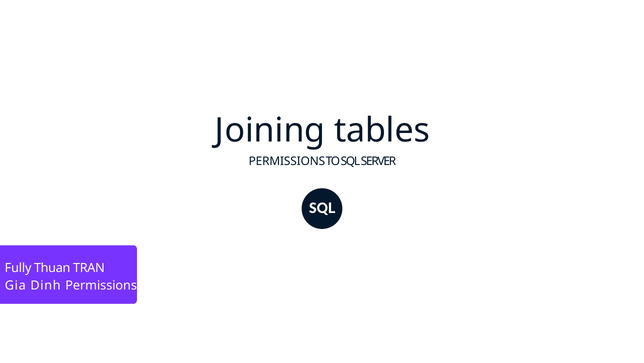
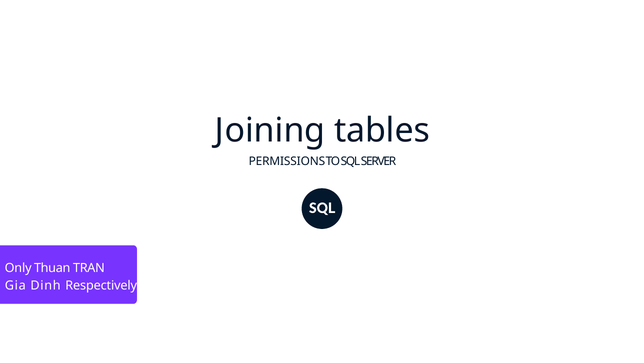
Fully: Fully -> Only (18, 268)
Dinh Permissions: Permissions -> Respectively (101, 285)
